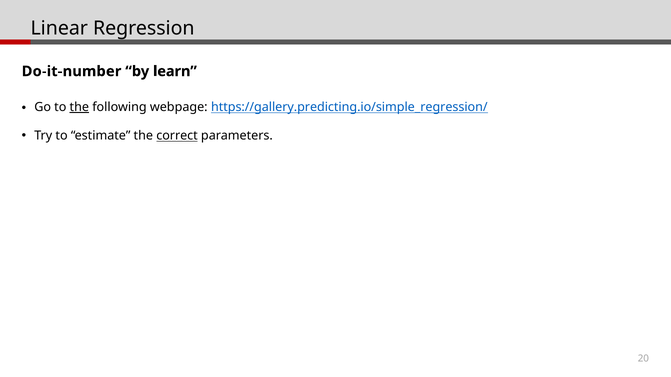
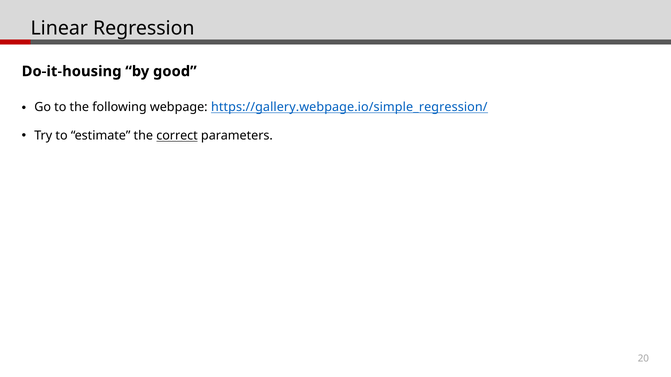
Do-it-number: Do-it-number -> Do-it-housing (72, 71)
learn: learn -> good (175, 71)
the underline: present -> none (79, 107)
https://gallery.predicting.io/simple_regression/: https://gallery.predicting.io/simple_regression/ -> https://gallery.webpage.io/simple_regression/ (349, 107)
